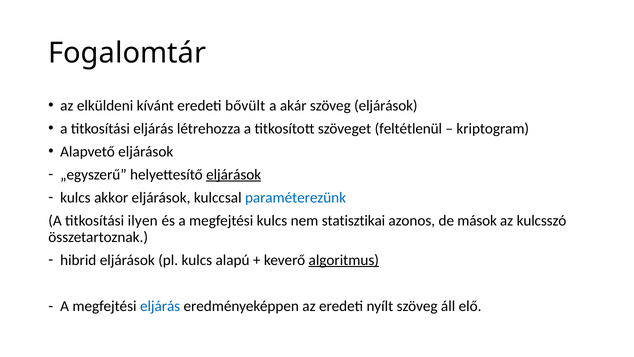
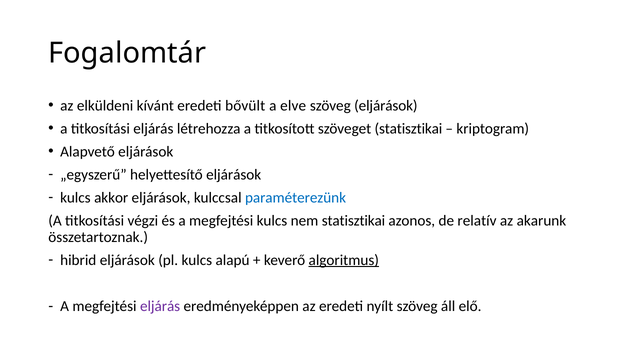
akár: akár -> elve (293, 105)
szöveget feltétlenül: feltétlenül -> statisztikai (408, 128)
eljárások underline: present -> none (234, 174)
ilyen: ilyen -> végzi (143, 220)
mások: mások -> relatív (477, 220)
kulcsszó: kulcsszó -> akarunk (541, 220)
eljárás colour: blue -> purple (160, 306)
